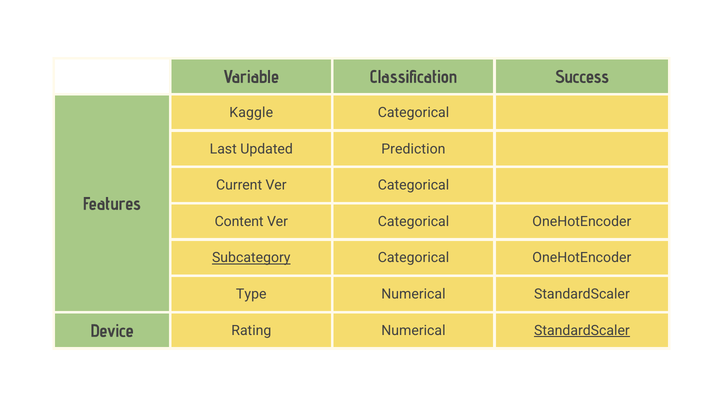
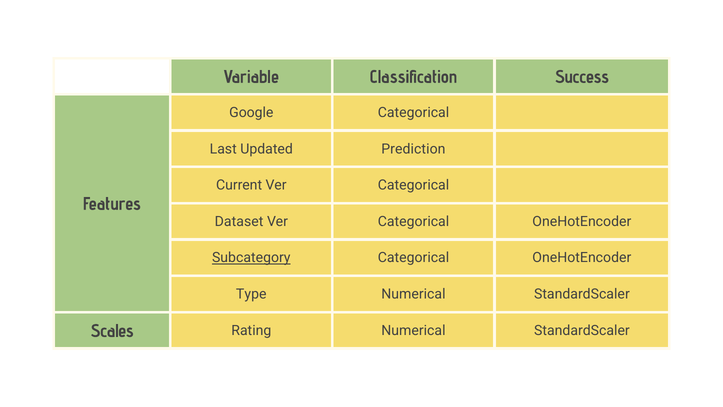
Kaggle: Kaggle -> Google (251, 112)
Content: Content -> Dataset (239, 221)
Device: Device -> Scales (112, 331)
StandardScaler underline: present -> none (582, 330)
